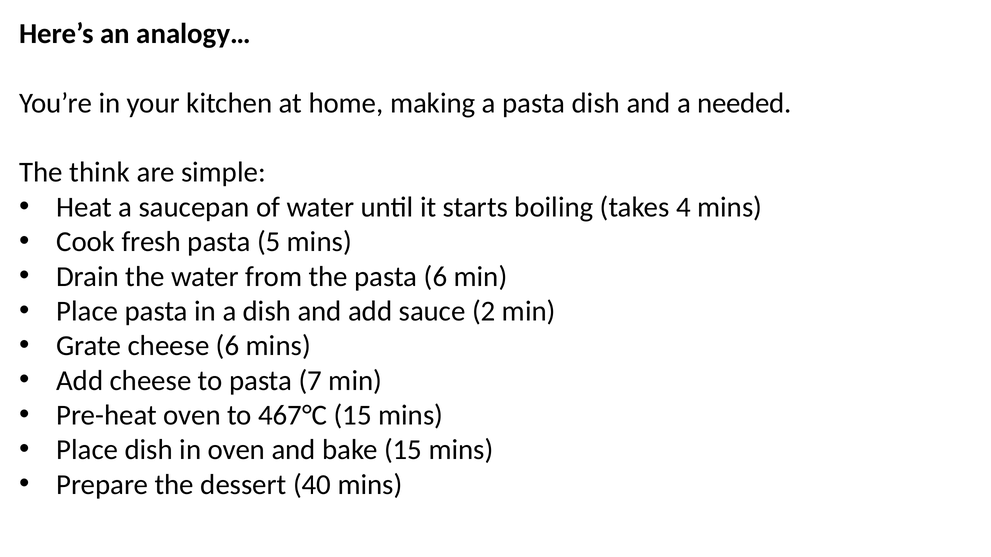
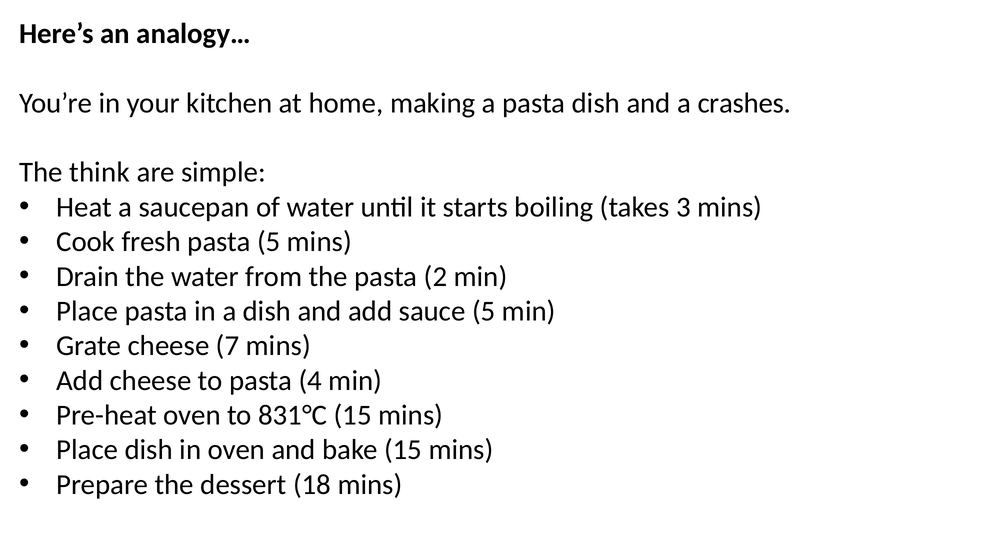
needed: needed -> crashes (744, 103)
4: 4 -> 3 (683, 207)
pasta 6: 6 -> 2 (436, 277)
sauce 2: 2 -> 5 (484, 311)
cheese 6: 6 -> 7 (228, 346)
7: 7 -> 4 (310, 381)
467°C: 467°C -> 831°C (293, 416)
40: 40 -> 18 (312, 485)
